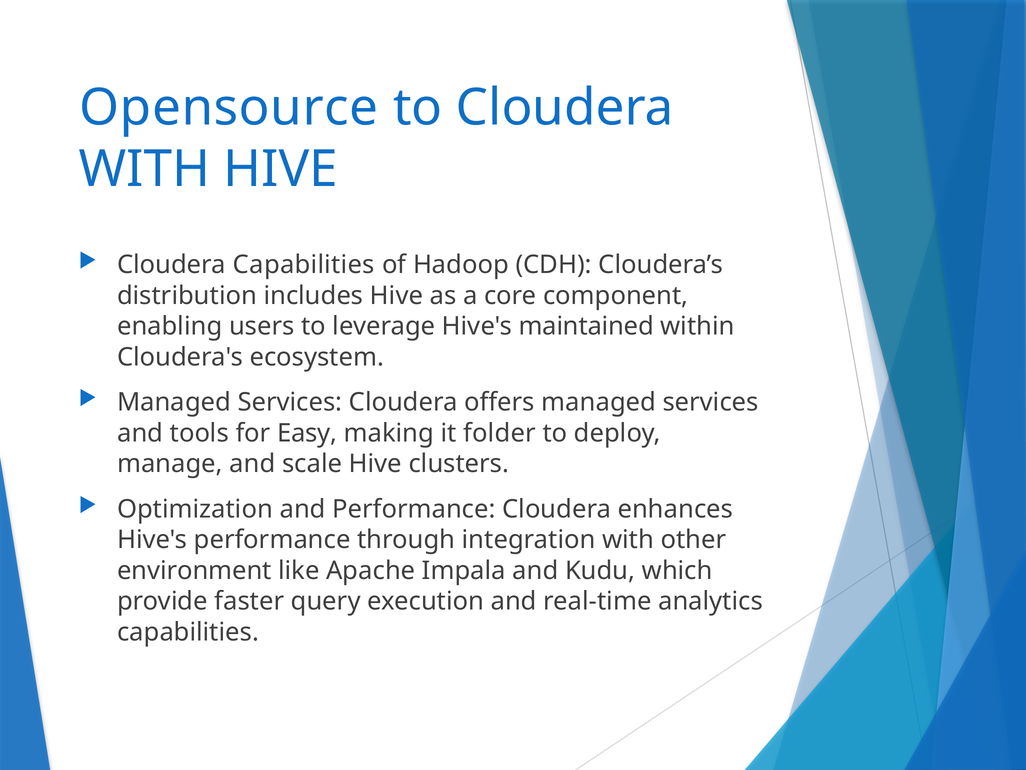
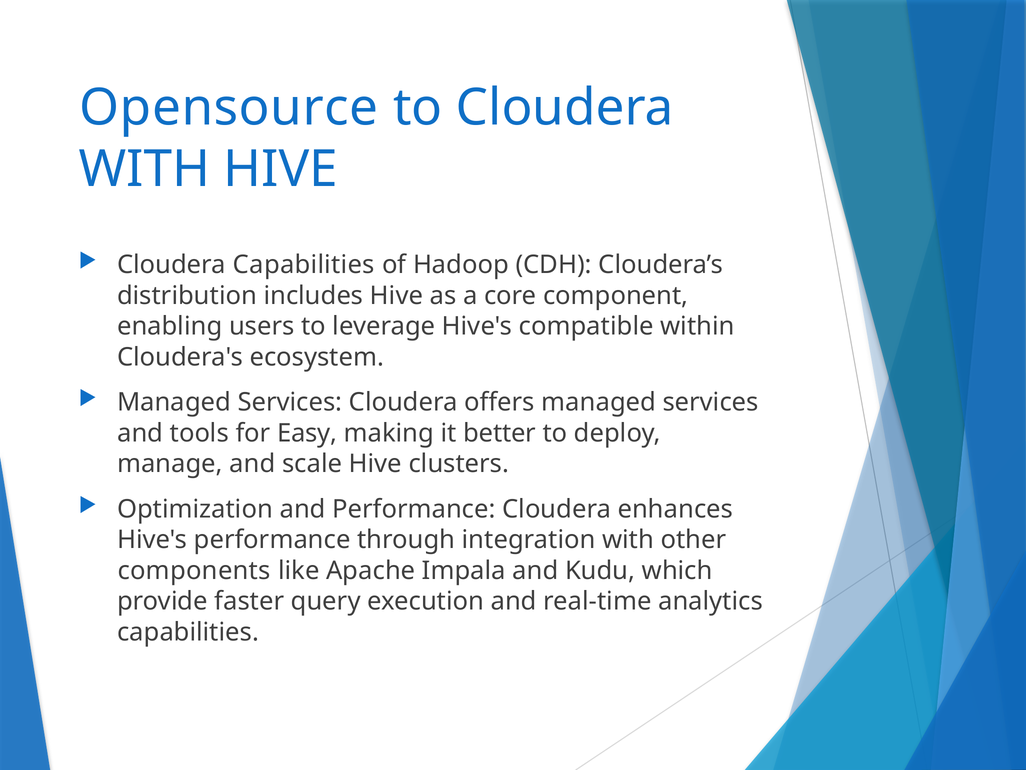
maintained: maintained -> compatible (586, 326)
folder: folder -> better (500, 433)
environment: environment -> components (194, 570)
